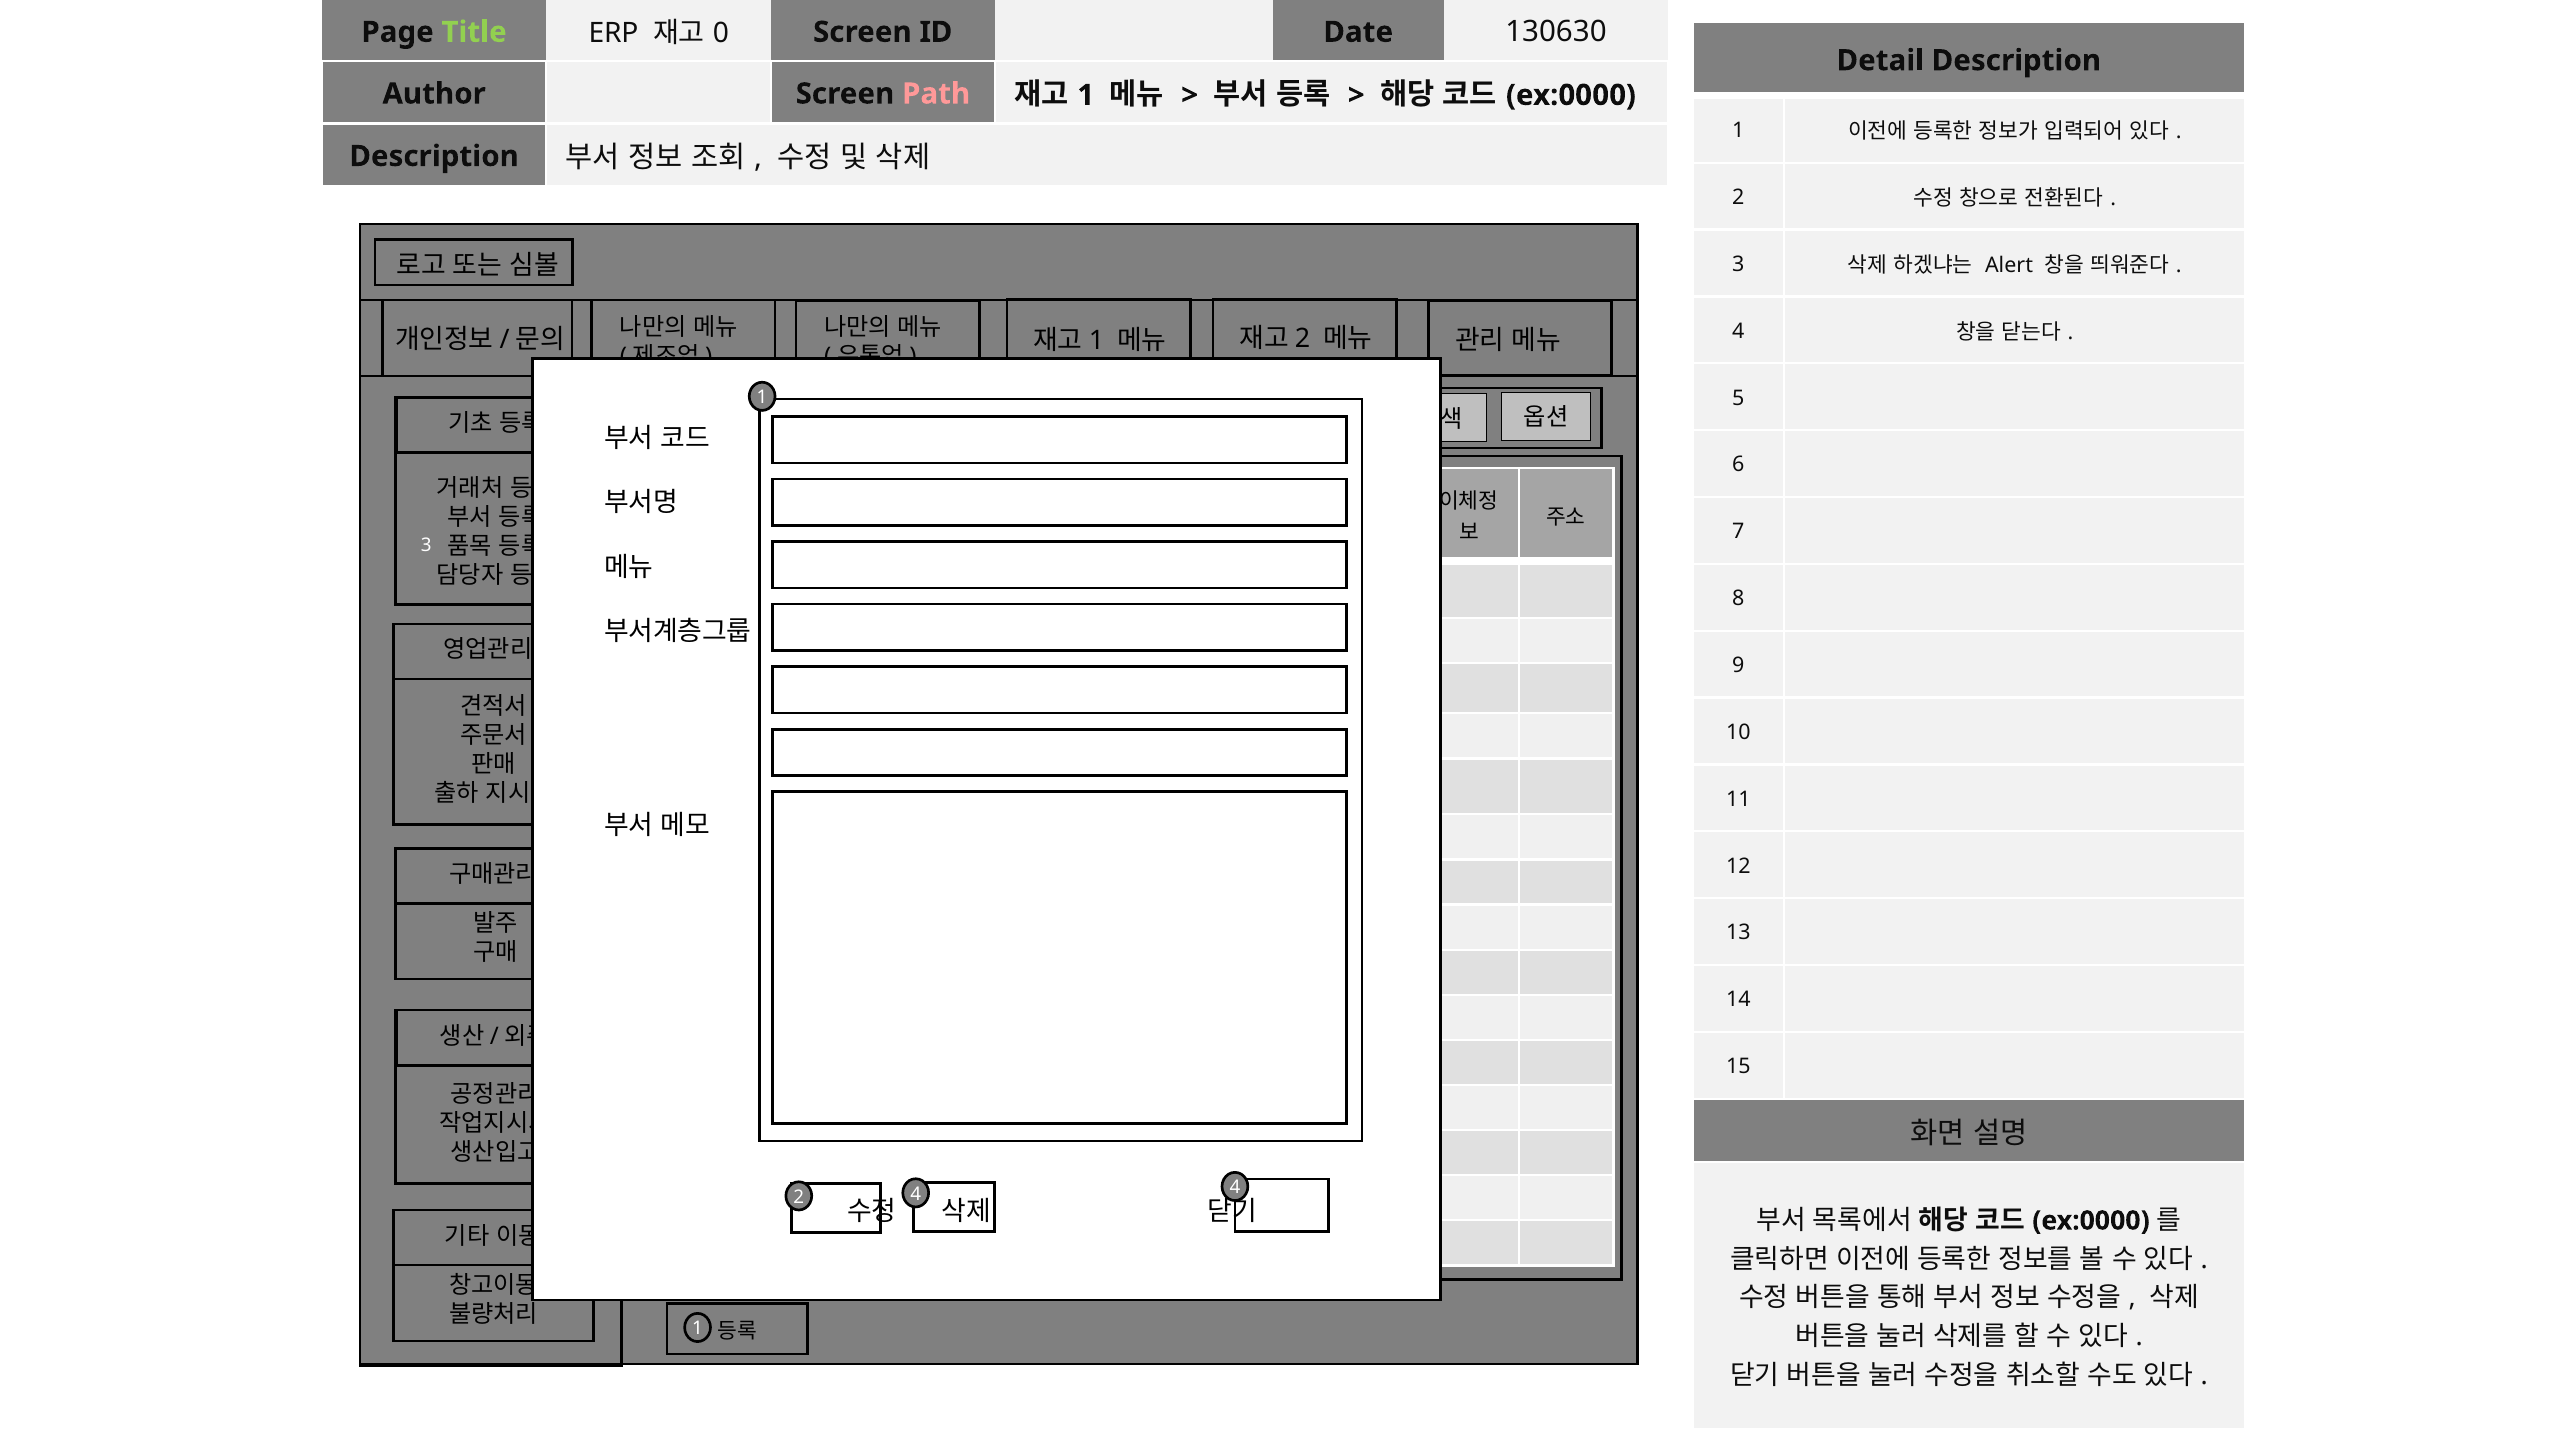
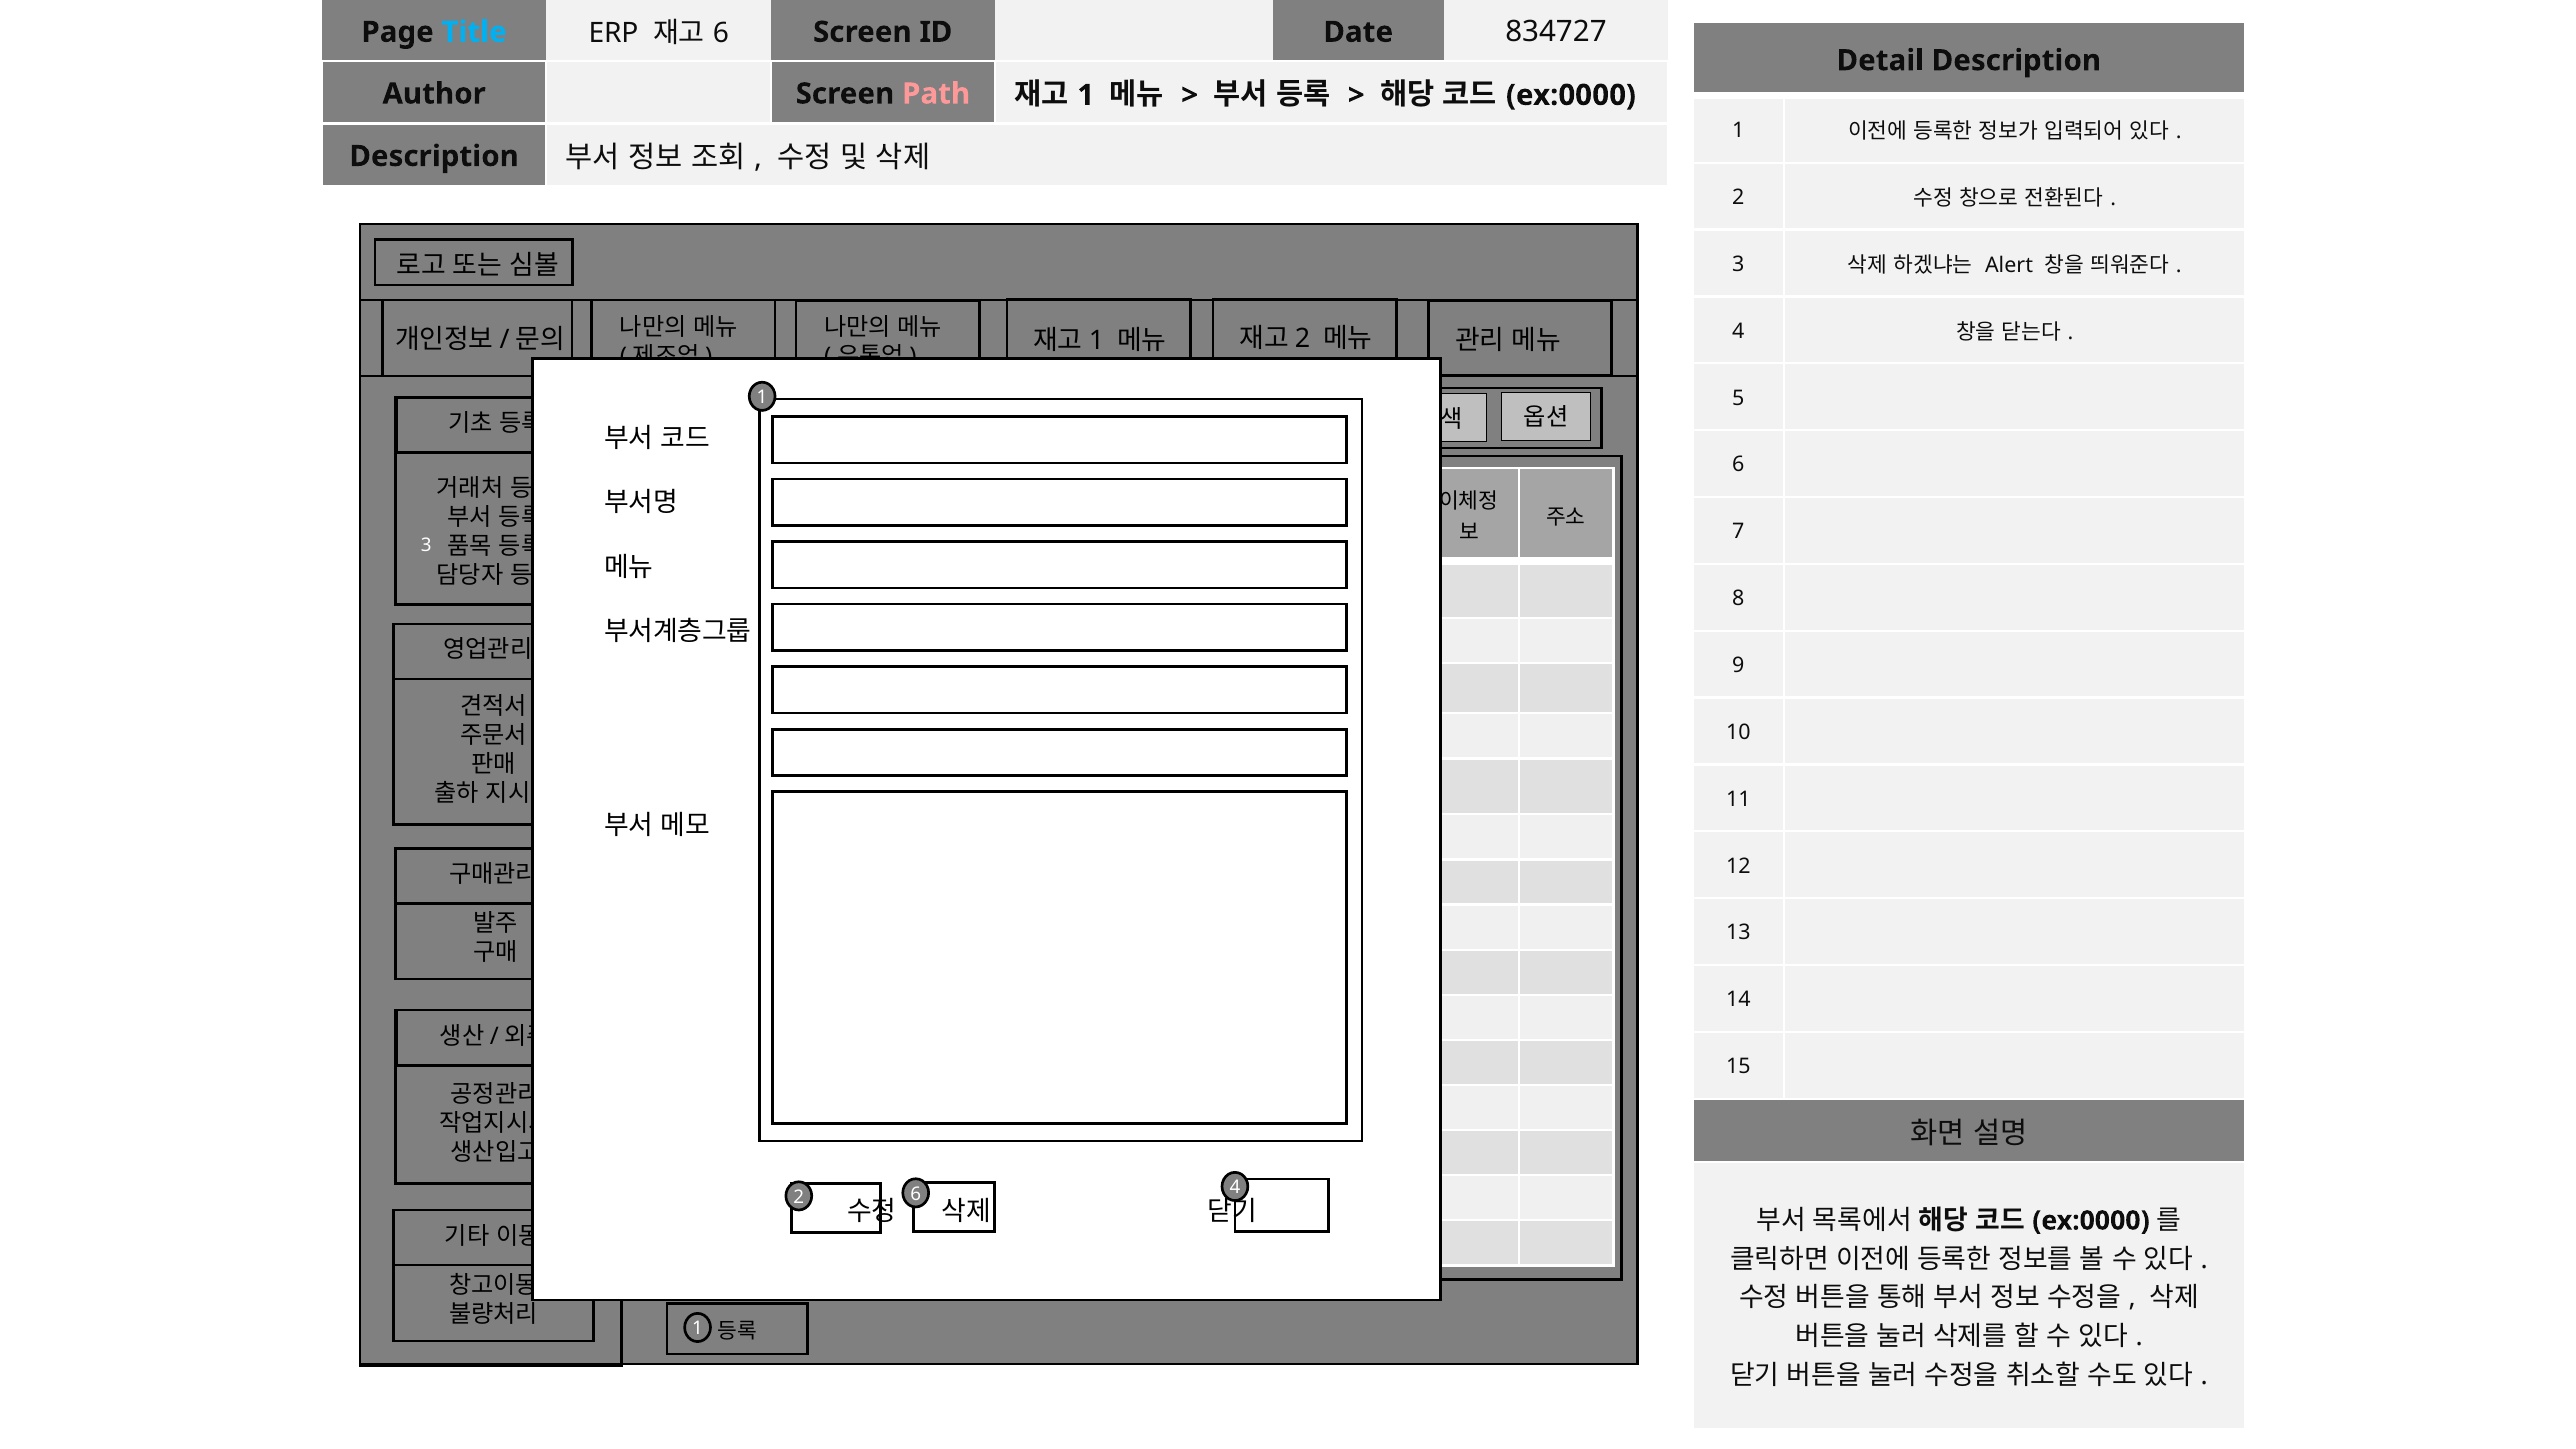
Title colour: light green -> light blue (474, 32)
0: 0 -> 6 (721, 33)
130630: 130630 -> 834727 (1556, 32)
4: 4 -> 6 (916, 1194)
